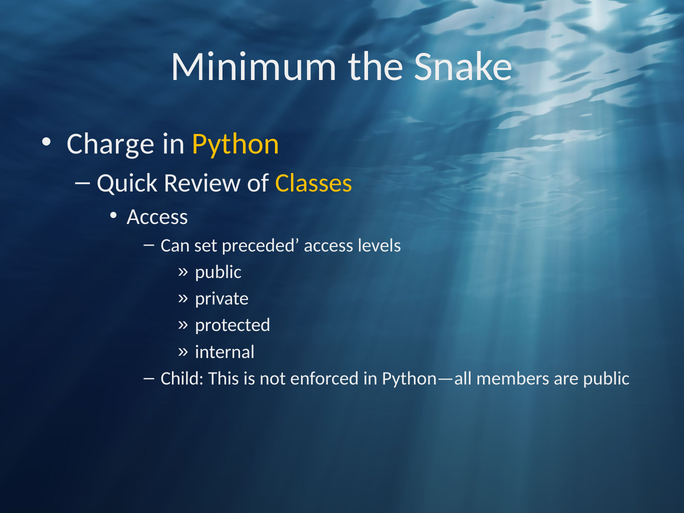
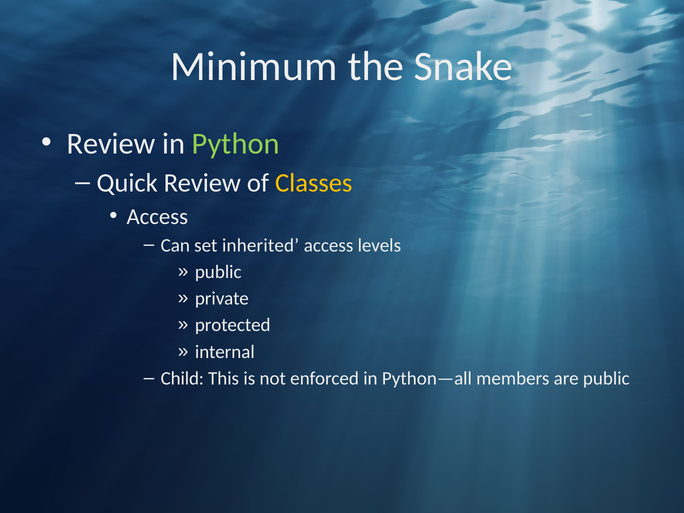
Charge: Charge -> Review (111, 144)
Python colour: yellow -> light green (236, 144)
preceded: preceded -> inherited (261, 245)
